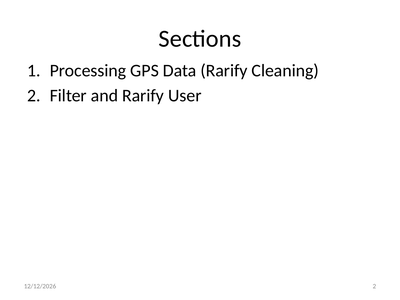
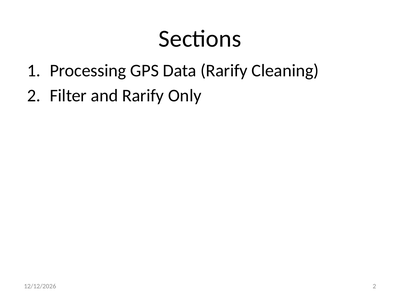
User: User -> Only (185, 95)
